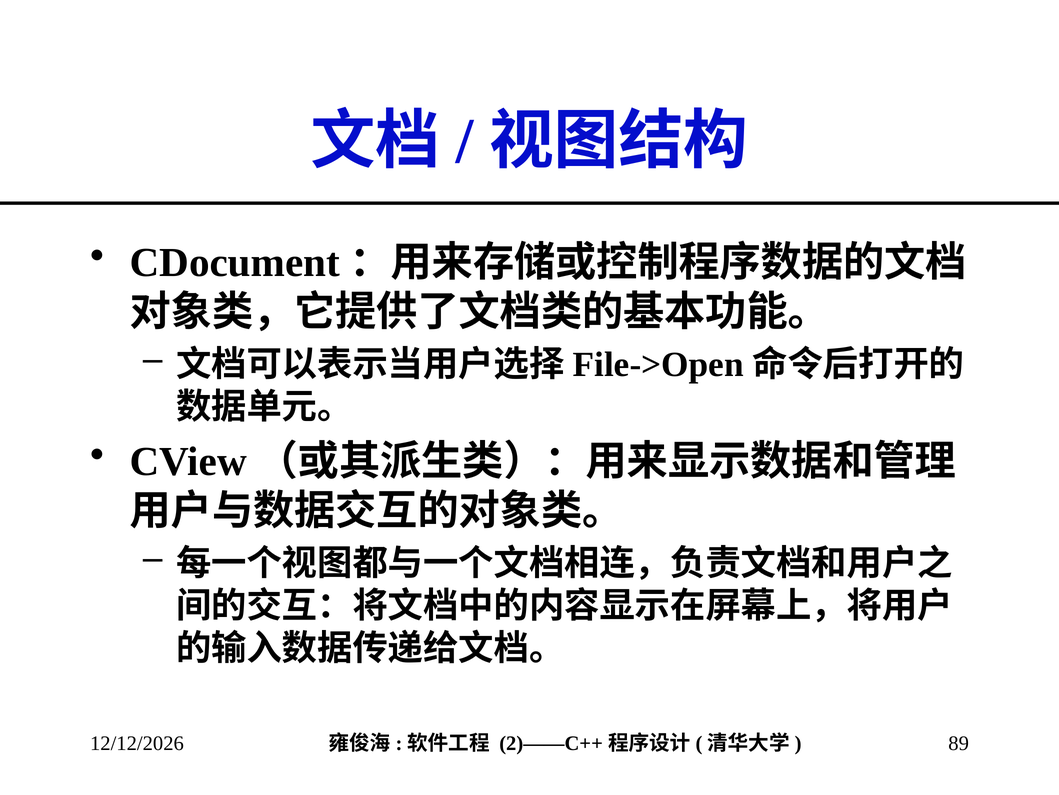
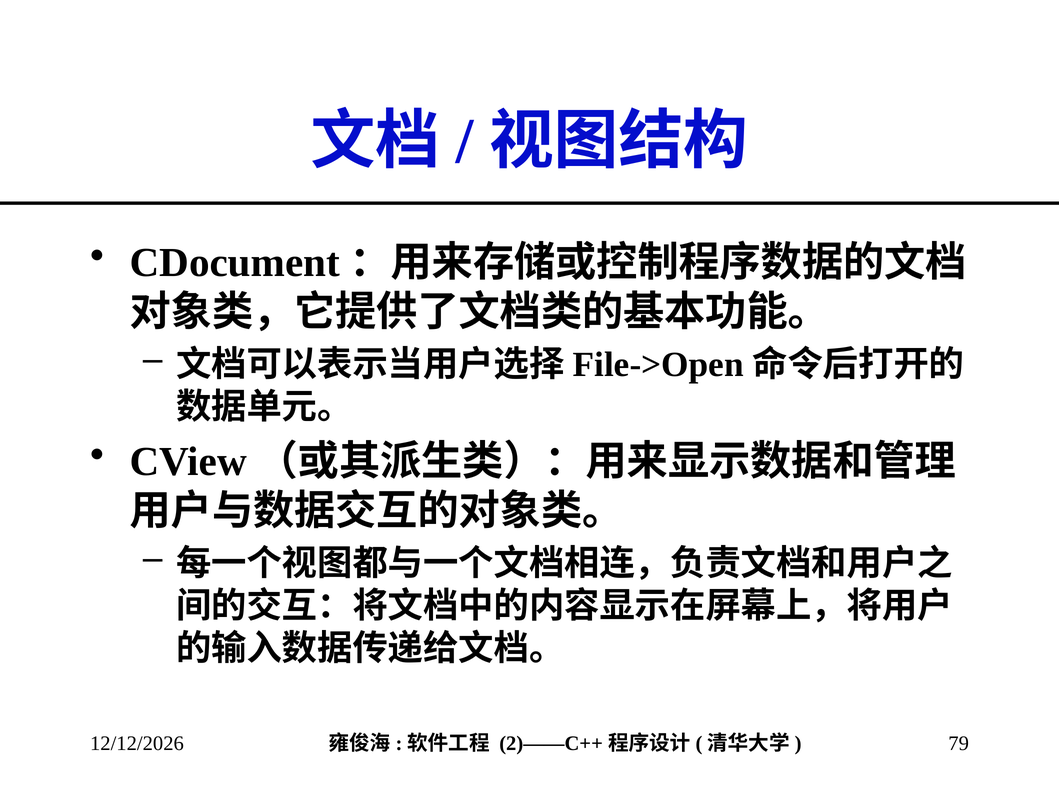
89: 89 -> 79 (959, 743)
